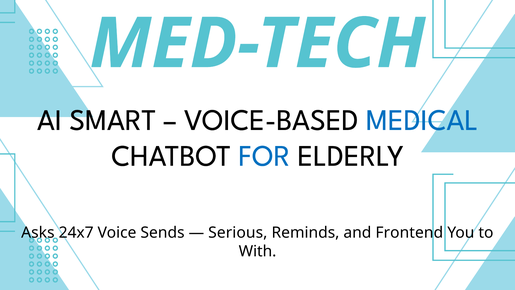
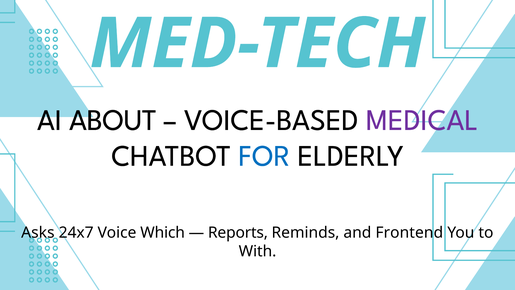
SMART: SMART -> ABOUT (113, 120)
MEDICAL colour: blue -> purple (422, 120)
Sends: Sends -> Which (163, 232)
Serious: Serious -> Reports (238, 232)
